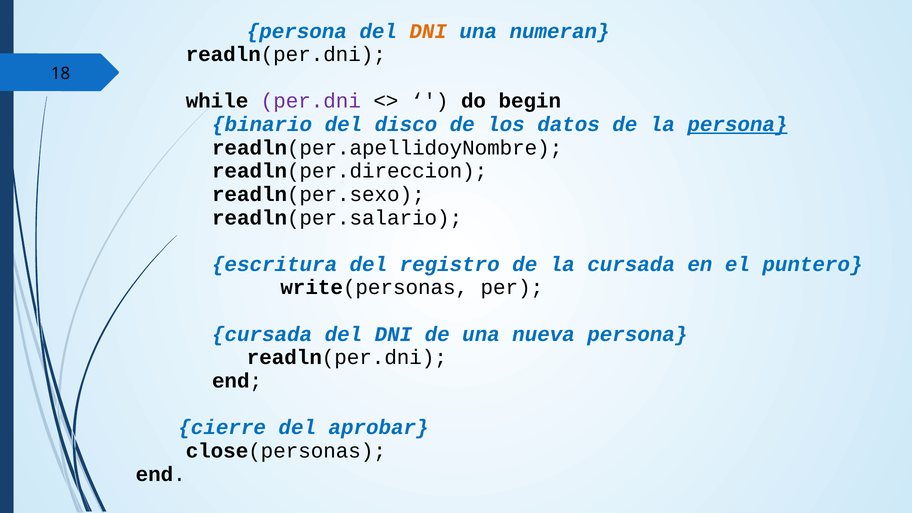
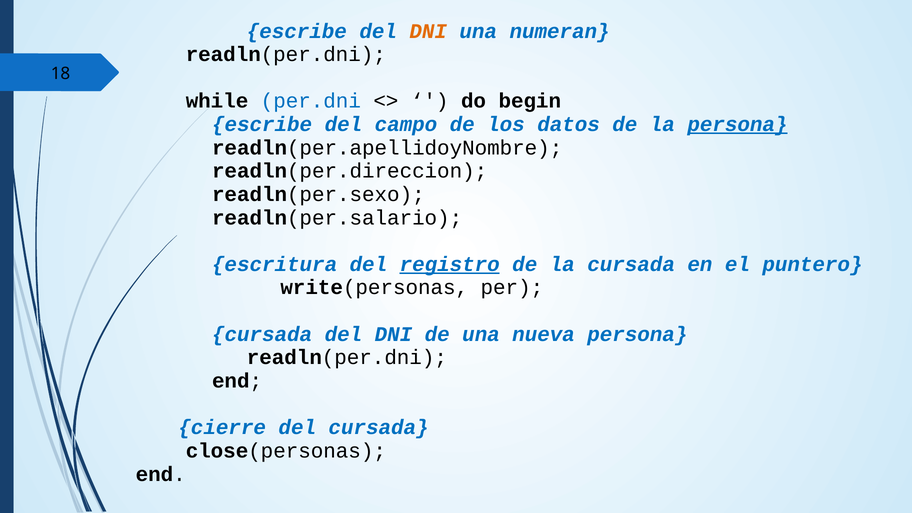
persona: persona -> escribe (297, 31)
per.dni colour: purple -> blue (311, 101)
binario: binario -> escribe (262, 124)
disco: disco -> campo (406, 124)
registro underline: none -> present (450, 264)
del aprobar: aprobar -> cursada (379, 427)
